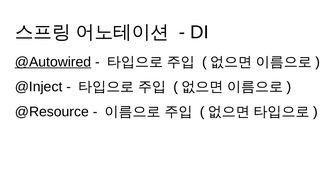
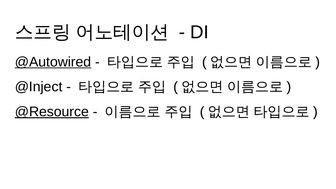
@Resource underline: none -> present (52, 112)
